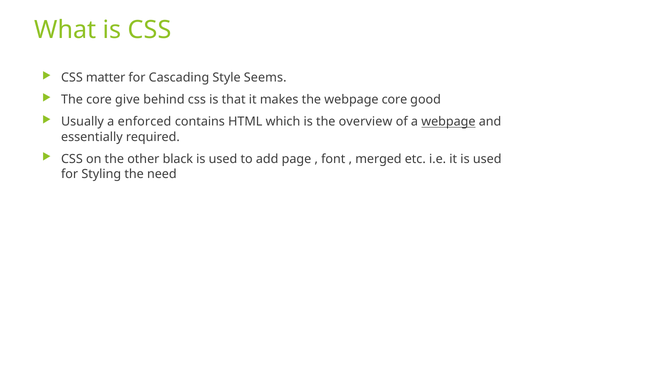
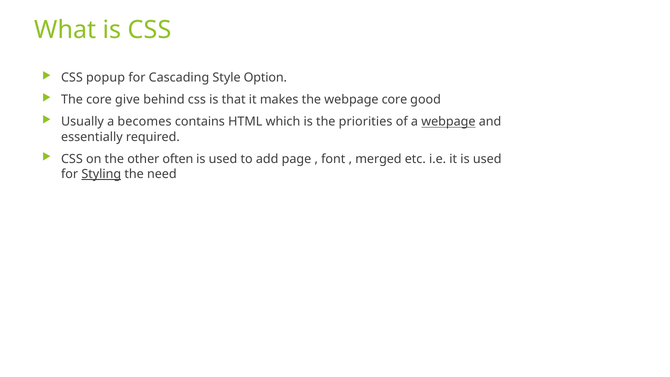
matter: matter -> popup (106, 78)
Seems: Seems -> Option (265, 78)
enforced: enforced -> becomes (145, 122)
overview: overview -> priorities (366, 122)
black: black -> often (178, 159)
Styling underline: none -> present (101, 174)
